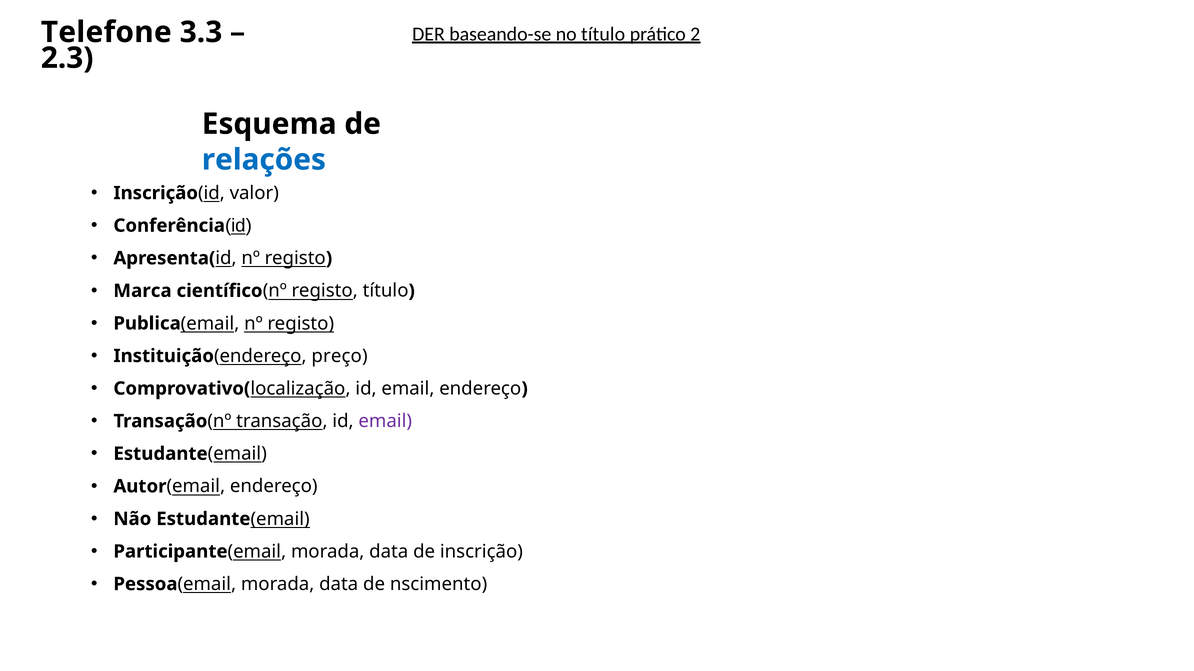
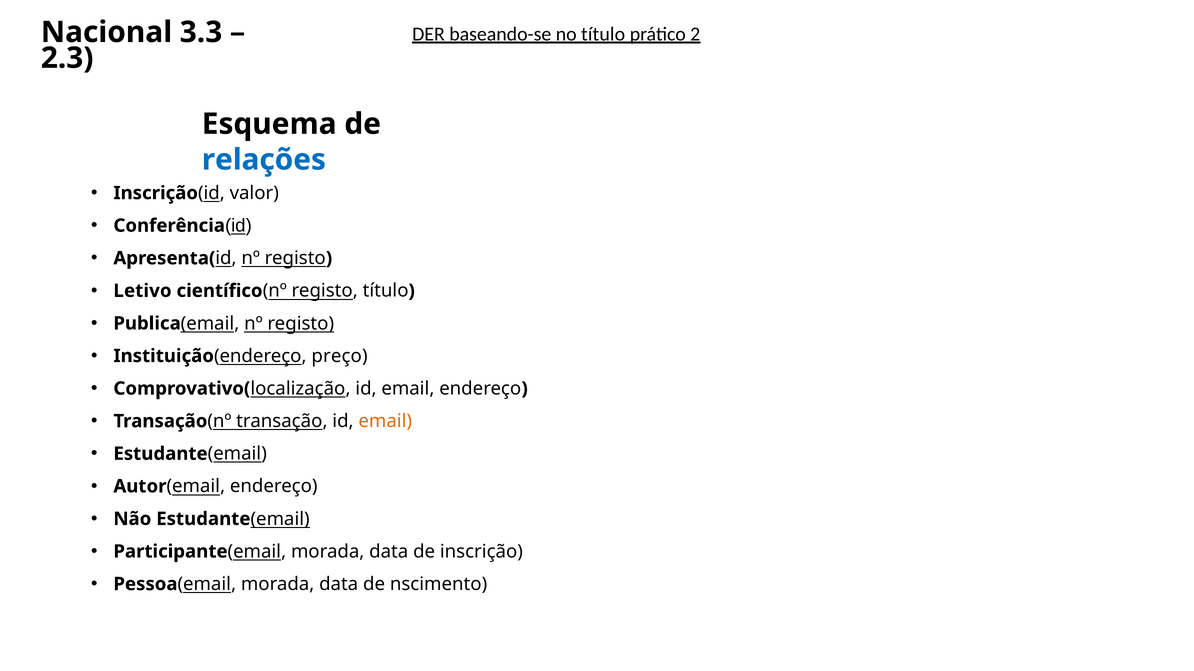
Telefone: Telefone -> Nacional (106, 32)
Marca: Marca -> Letivo (143, 291)
email colour: purple -> orange (385, 421)
